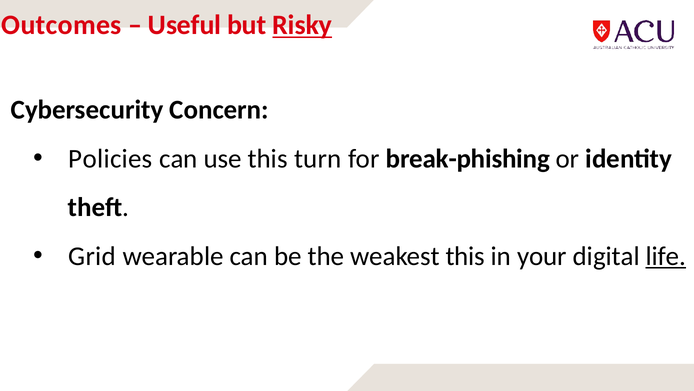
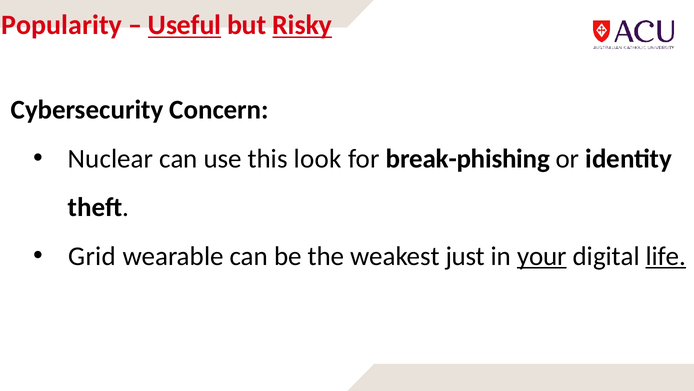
Outcomes: Outcomes -> Popularity (62, 25)
Useful underline: none -> present (185, 25)
Policies: Policies -> Nuclear (111, 158)
turn: turn -> look (318, 158)
weakest this: this -> just (465, 256)
your underline: none -> present (542, 256)
